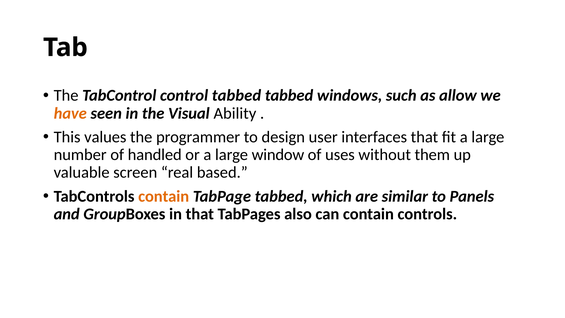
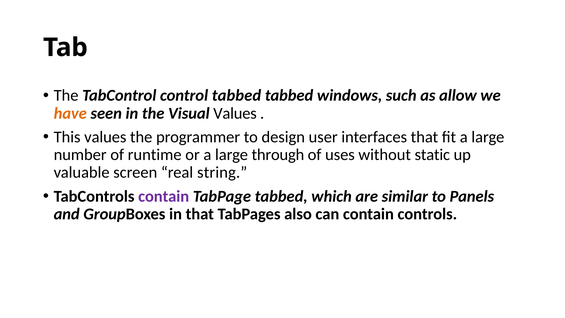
Visual Ability: Ability -> Values (235, 113)
handled: handled -> runtime (155, 155)
window: window -> through (278, 155)
them: them -> static (432, 155)
based: based -> string (222, 172)
contain colour: orange -> purple (164, 196)
